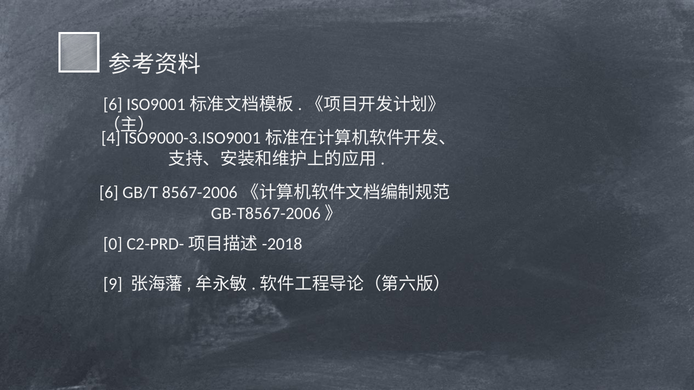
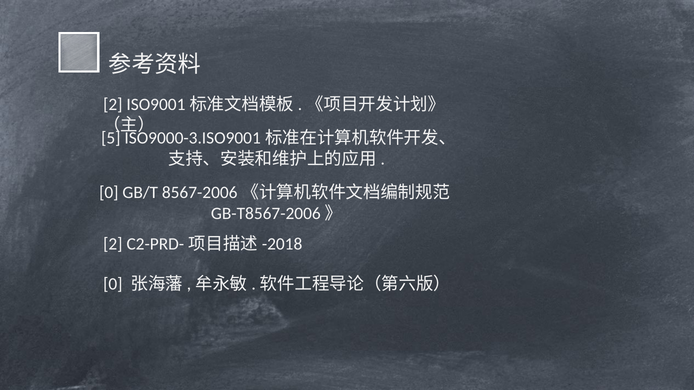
6: 6 -> 2 (113, 105)
4: 4 -> 5 (111, 138)
6: 6 -> 0 (109, 193)
0: 0 -> 2 (113, 244)
9: 9 -> 0 (113, 285)
